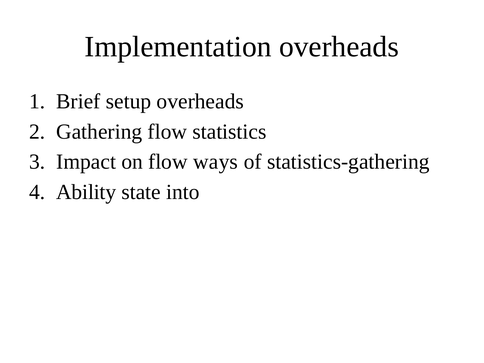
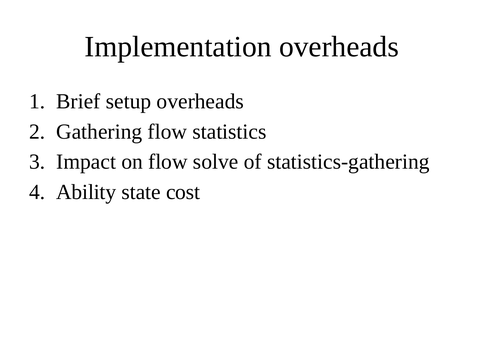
ways: ways -> solve (216, 162)
into: into -> cost (183, 192)
